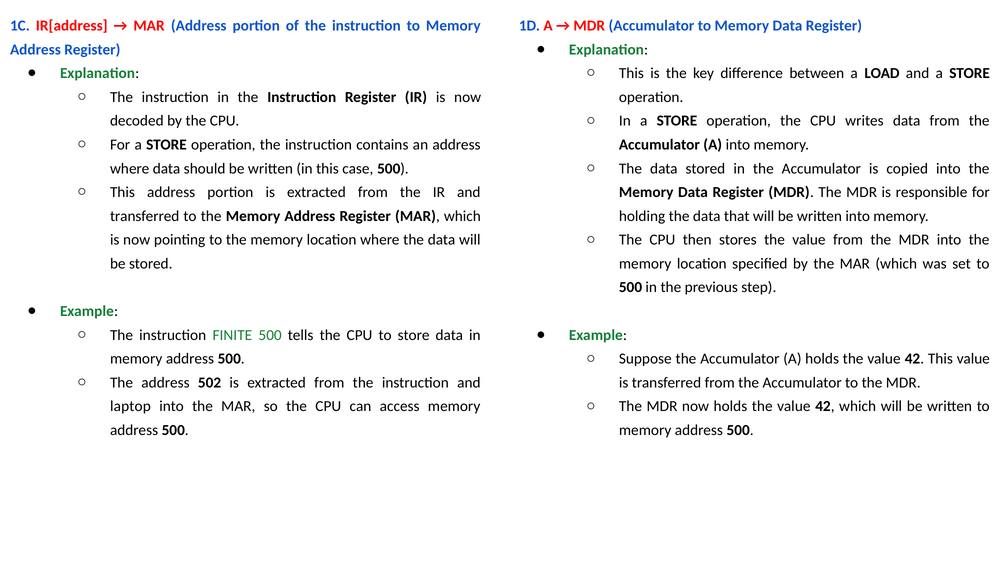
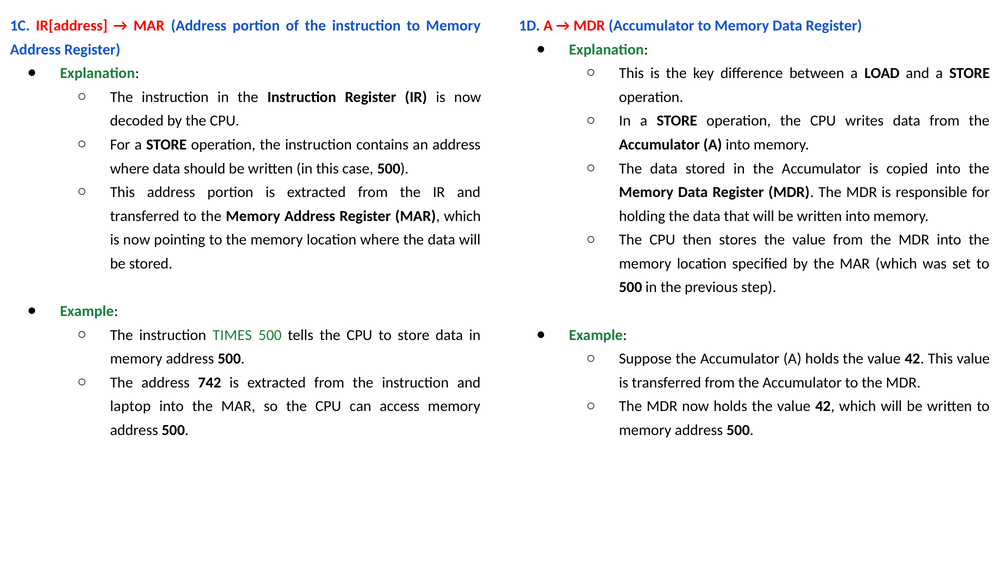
FINITE: FINITE -> TIMES (232, 335)
502: 502 -> 742 (210, 383)
